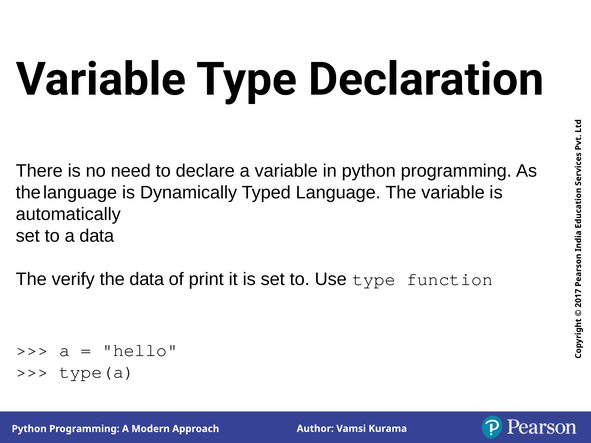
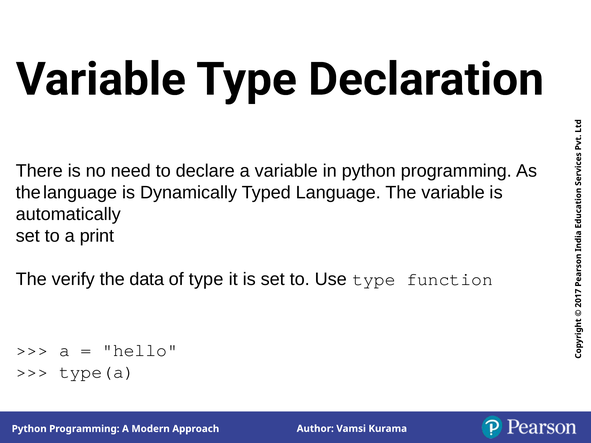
a data: data -> print (97, 236)
of print: print -> type (206, 279)
